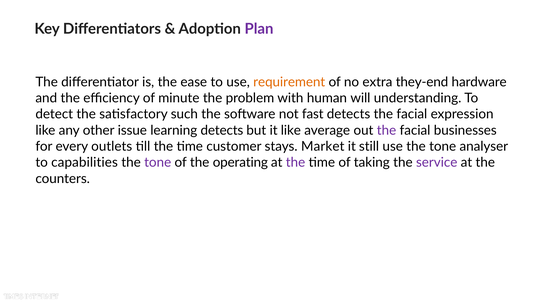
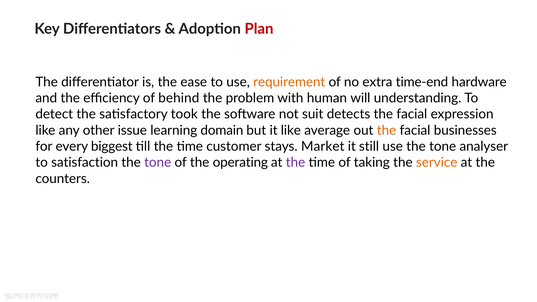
Plan colour: purple -> red (259, 29)
they-end: they-end -> time-end (422, 82)
minute: minute -> behind (179, 98)
such: such -> took (184, 114)
fast: fast -> suit (313, 114)
learning detects: detects -> domain (222, 130)
the colour: purple -> orange (386, 130)
outlets: outlets -> biggest (112, 146)
capabilities: capabilities -> satisfaction (85, 163)
service colour: purple -> orange (437, 163)
